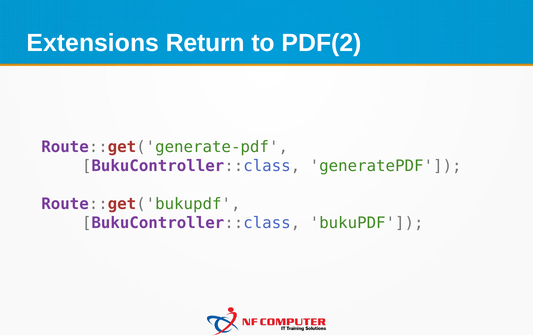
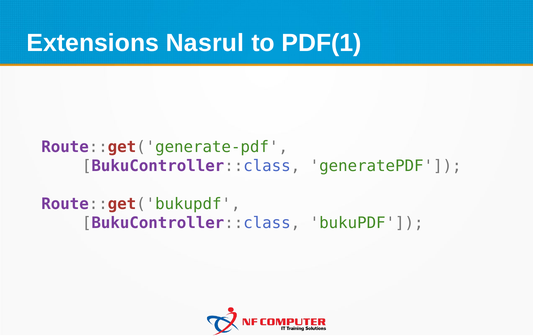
Return: Return -> Nasrul (205, 43)
PDF(2: PDF(2 -> PDF(1 (322, 43)
